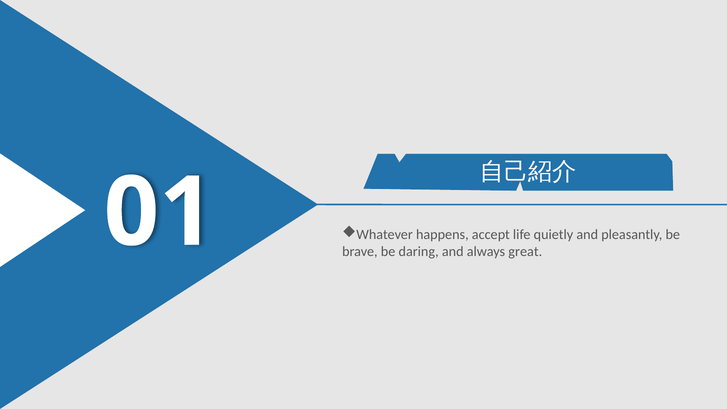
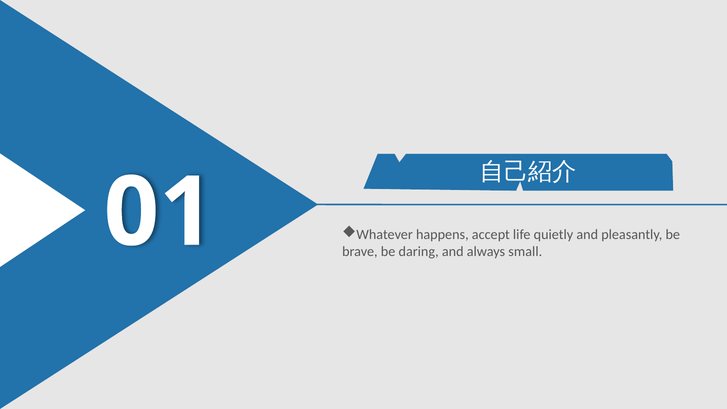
great: great -> small (525, 252)
